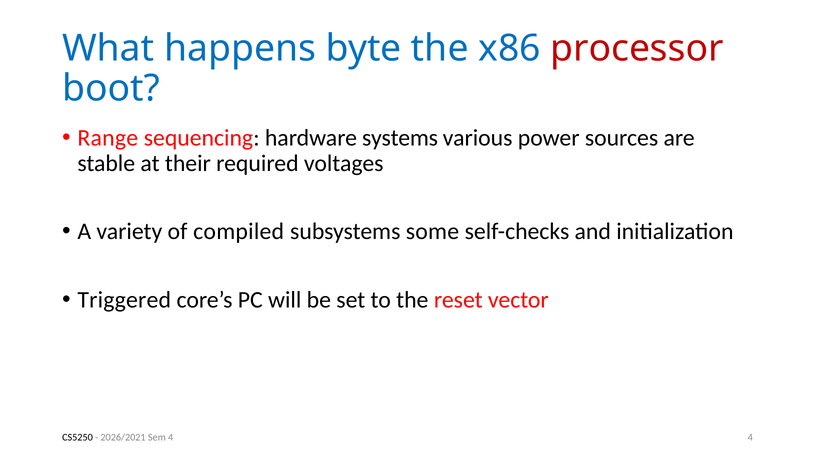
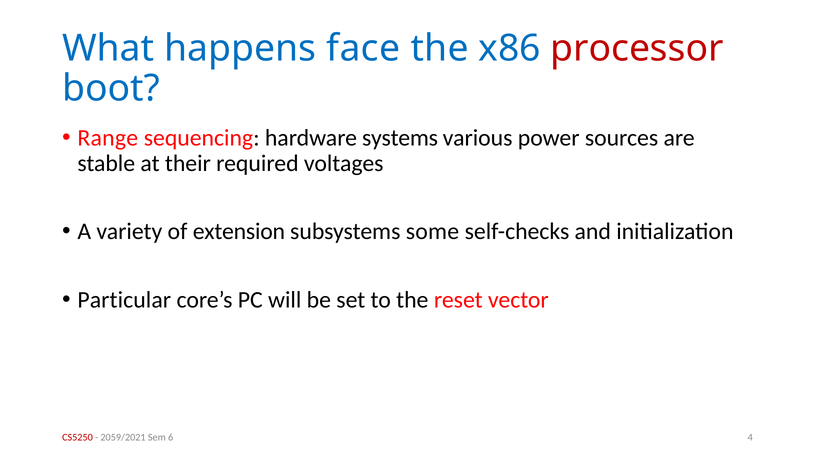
byte: byte -> face (363, 48)
compiled: compiled -> extension (239, 232)
Triggered: Triggered -> Particular (124, 300)
CS5250 colour: black -> red (77, 438)
2026/2021: 2026/2021 -> 2059/2021 (123, 438)
Sem 4: 4 -> 6 (171, 438)
